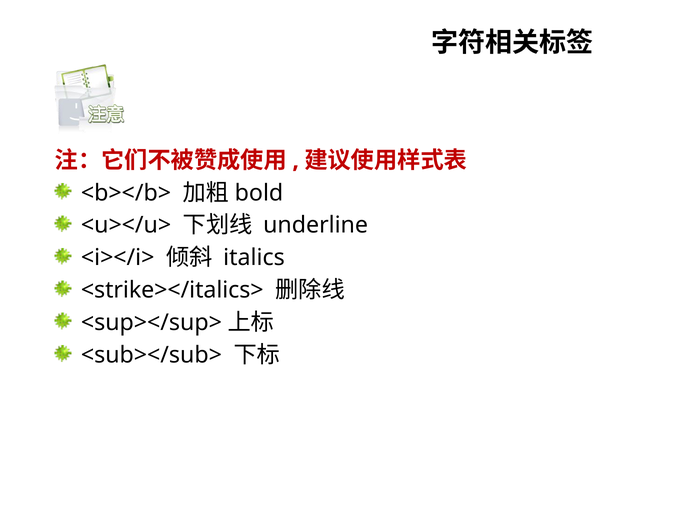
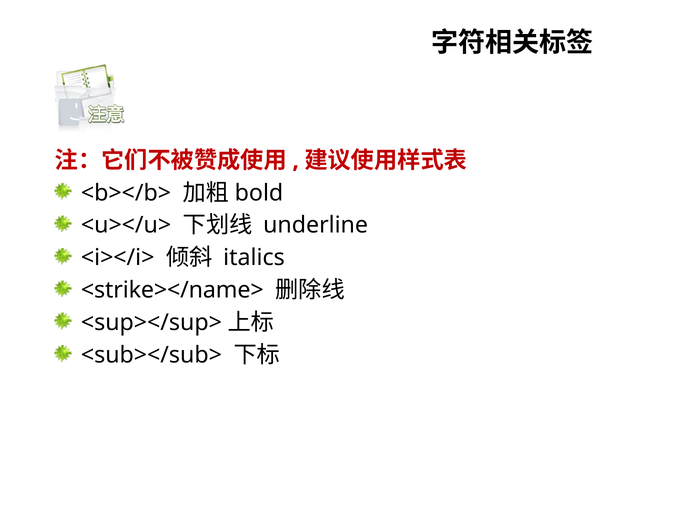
<strike></italics>: <strike></italics> -> <strike></name> (172, 290)
